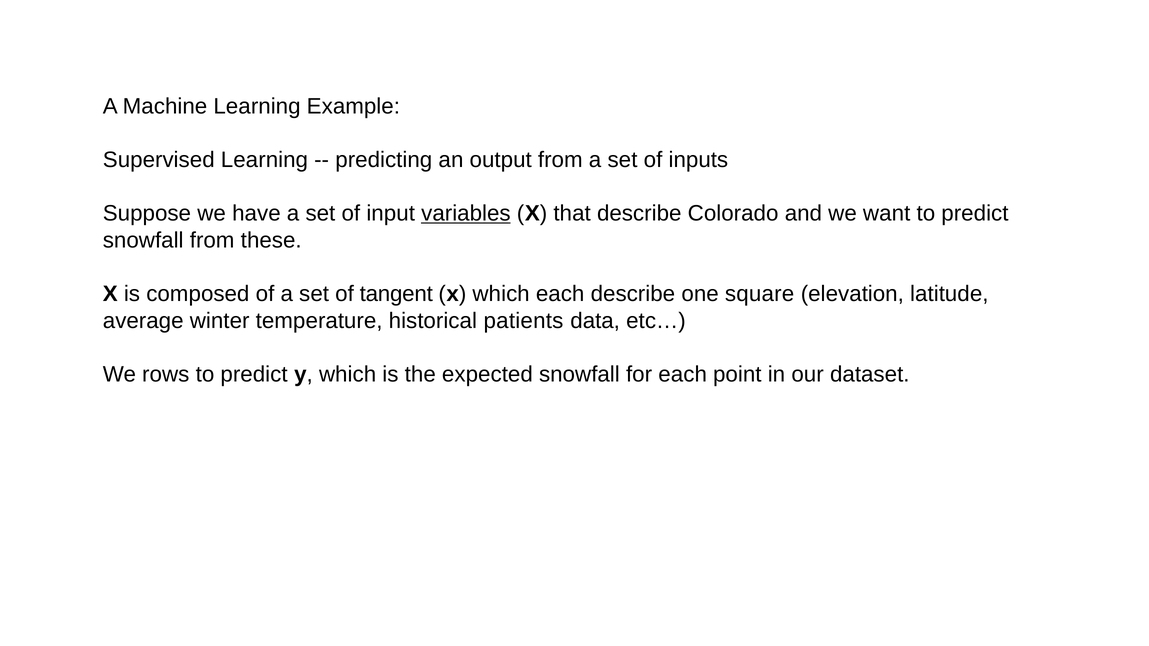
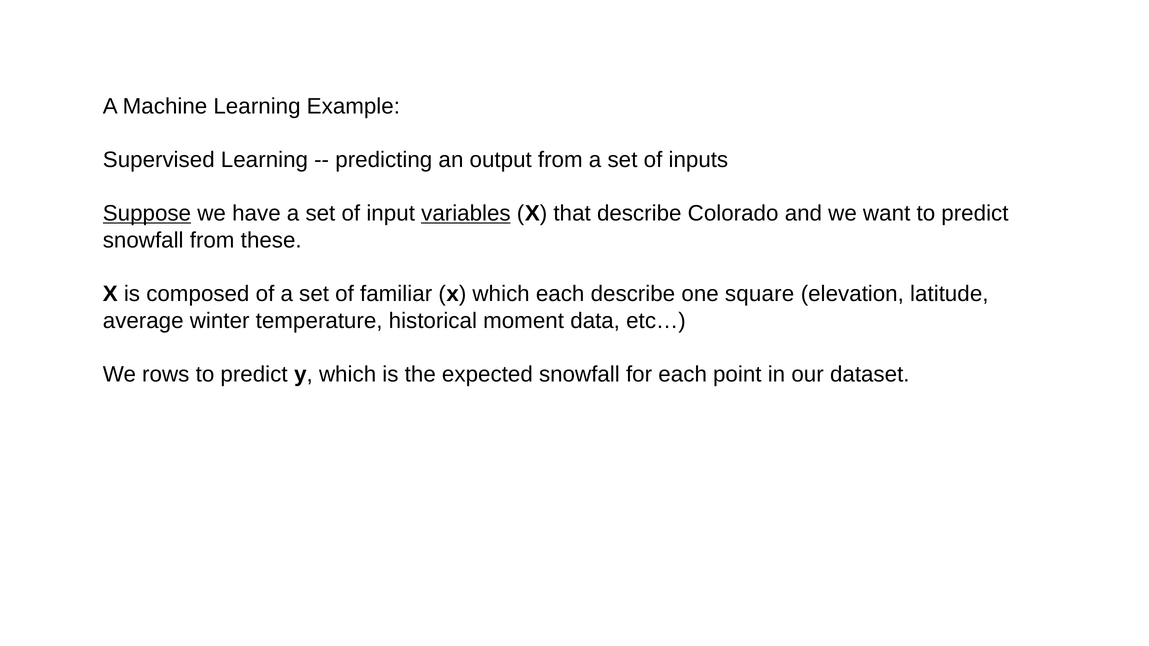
Suppose underline: none -> present (147, 214)
tangent: tangent -> familiar (396, 294)
patients: patients -> moment (524, 321)
